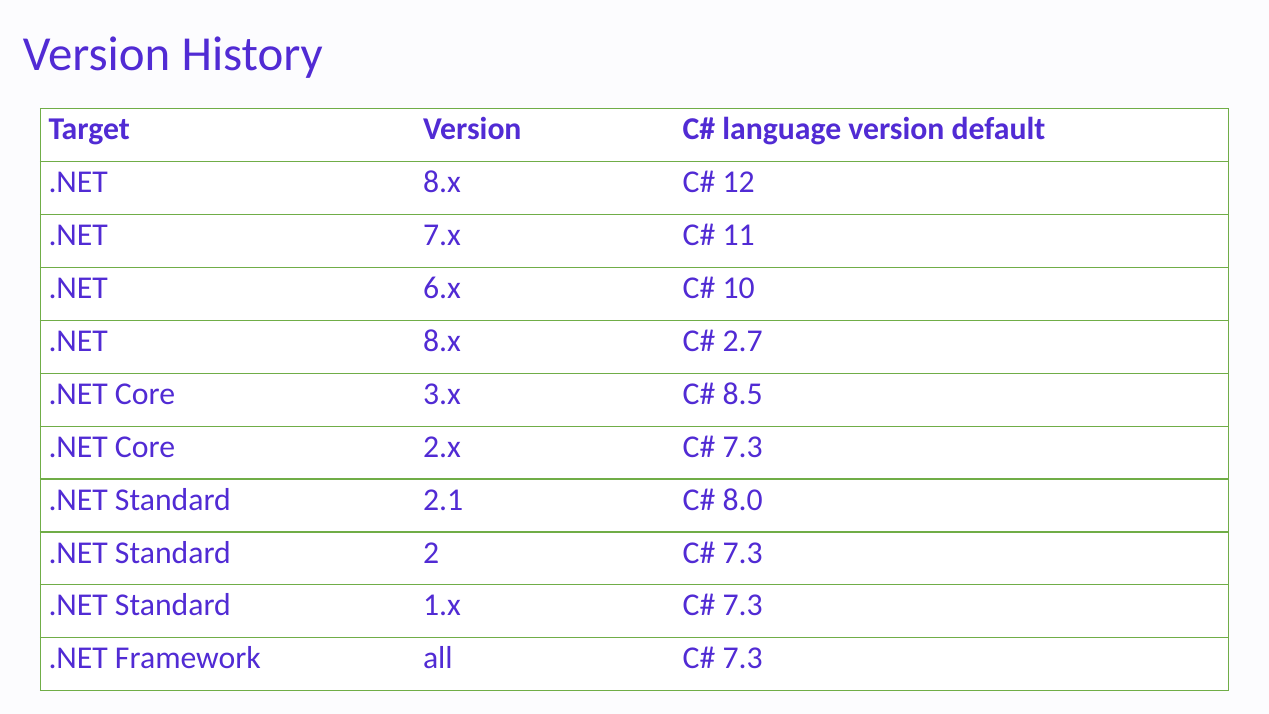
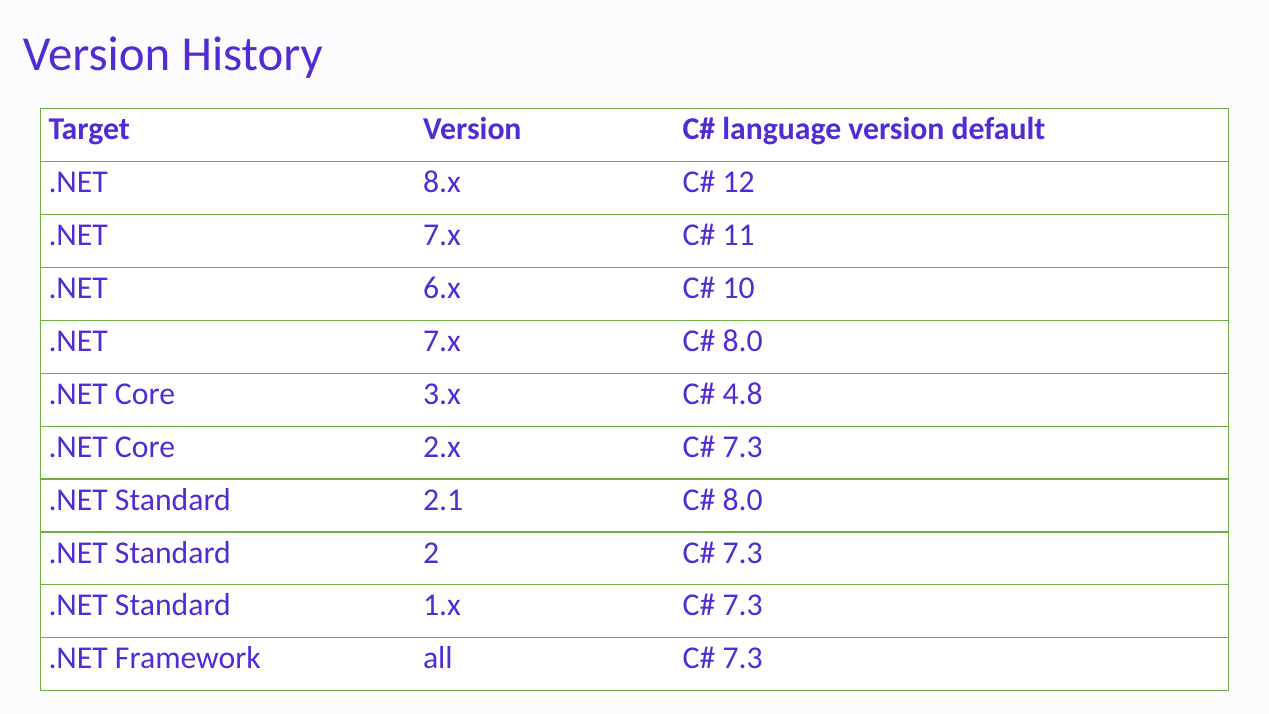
8.x: 8.x -> 7.x (442, 341)
2.7: 2.7 -> 8.0 (743, 341)
8.5: 8.5 -> 4.8 (743, 394)
